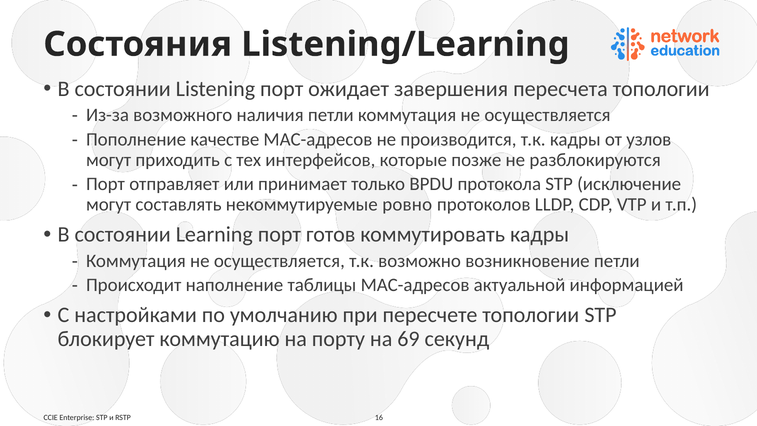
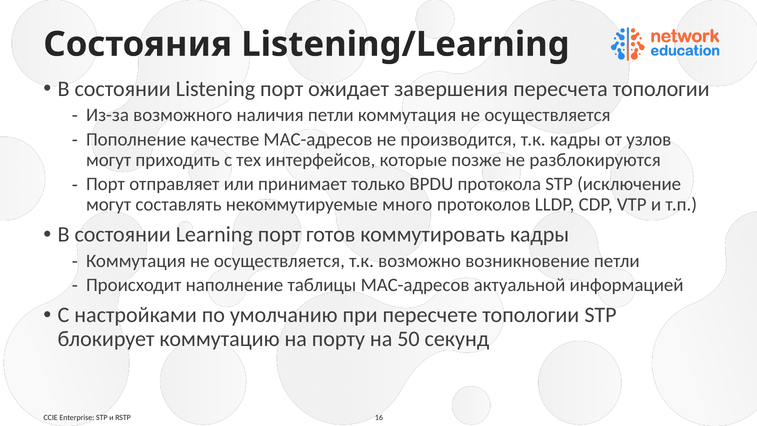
ровно: ровно -> много (407, 205)
69: 69 -> 50 (408, 339)
